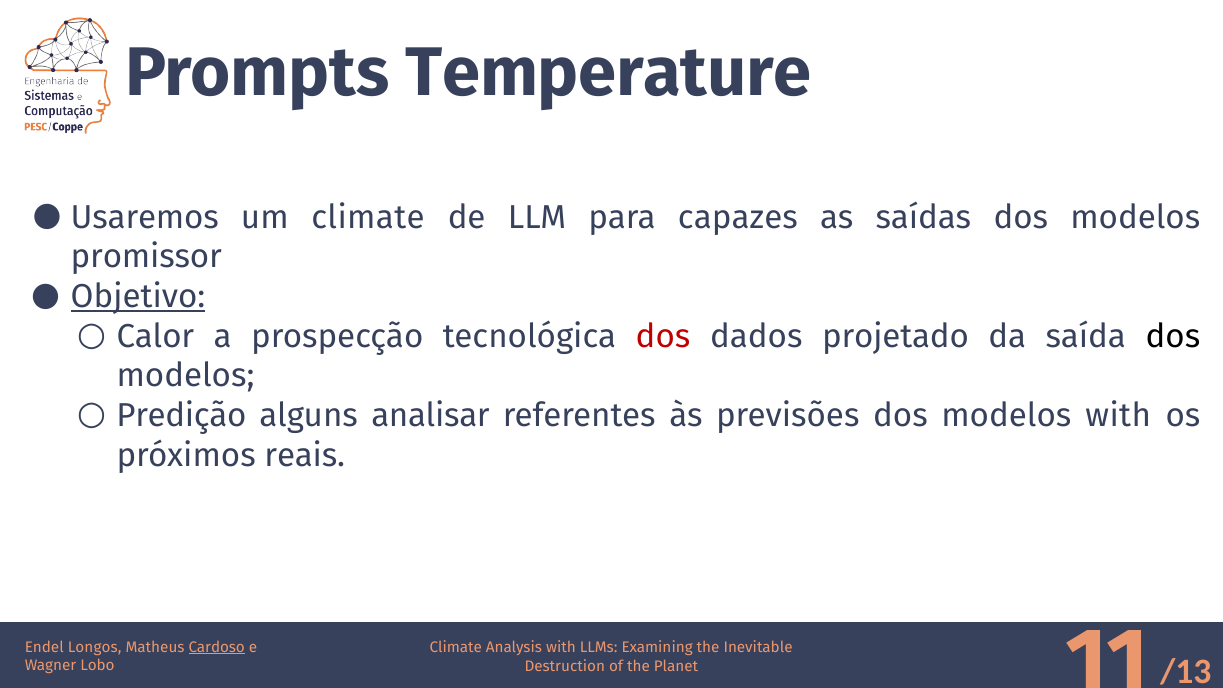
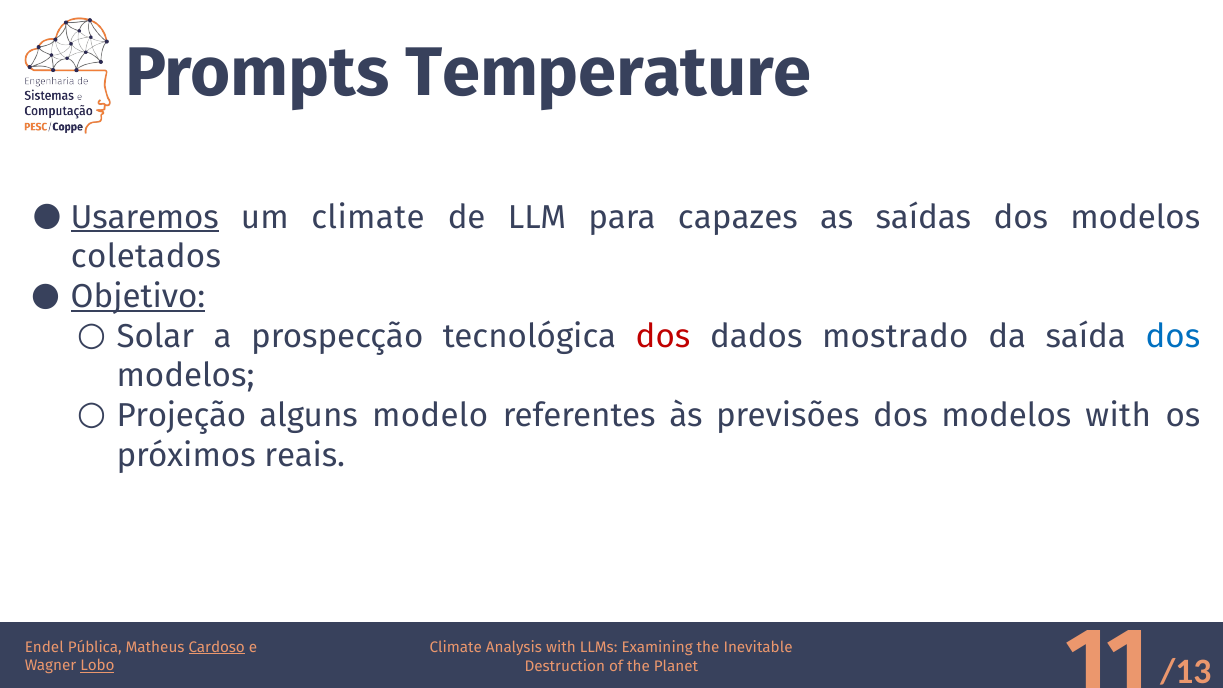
Usaremos underline: none -> present (145, 217)
promissor: promissor -> coletados (146, 257)
Calor: Calor -> Solar (155, 336)
projetado: projetado -> mostrado (895, 336)
dos colour: black -> blue (1173, 336)
Predição: Predição -> Projeção (181, 416)
analisar: analisar -> modelo (430, 416)
Longos: Longos -> Pública (95, 647)
Lobo underline: none -> present (97, 665)
